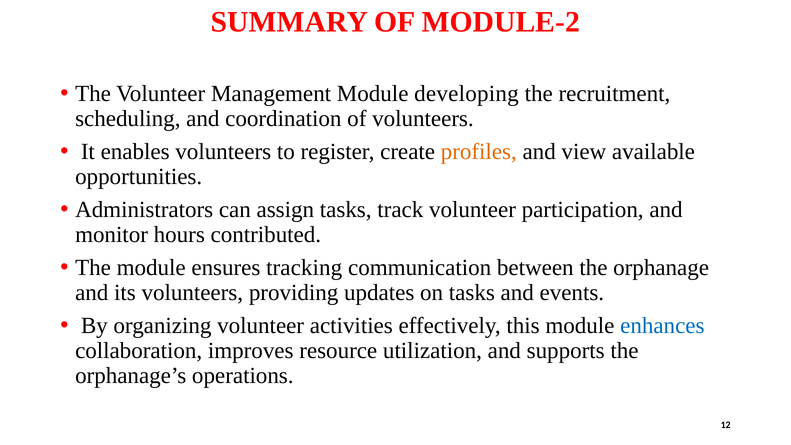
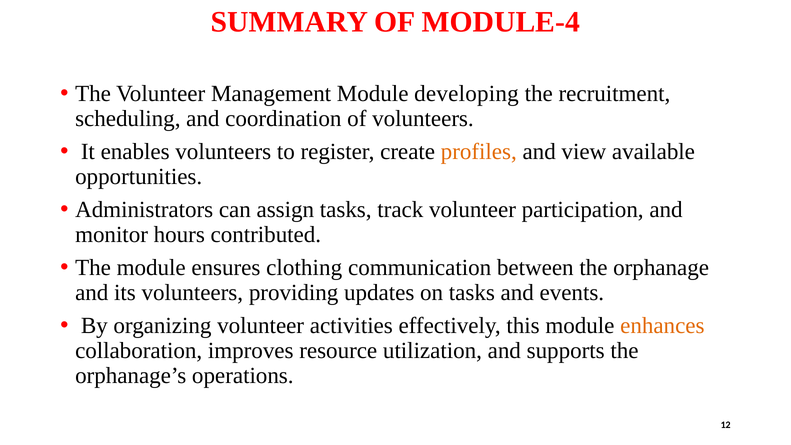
MODULE-2: MODULE-2 -> MODULE-4 (501, 22)
tracking: tracking -> clothing (304, 268)
enhances colour: blue -> orange (662, 326)
